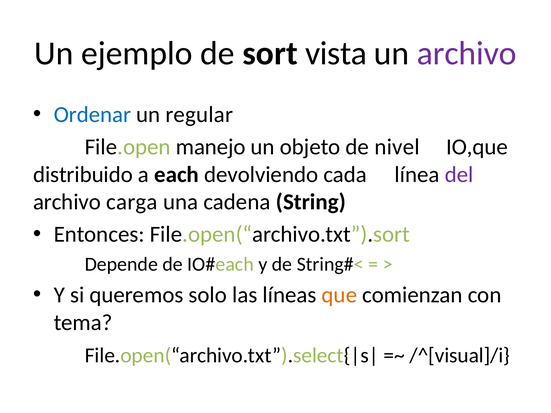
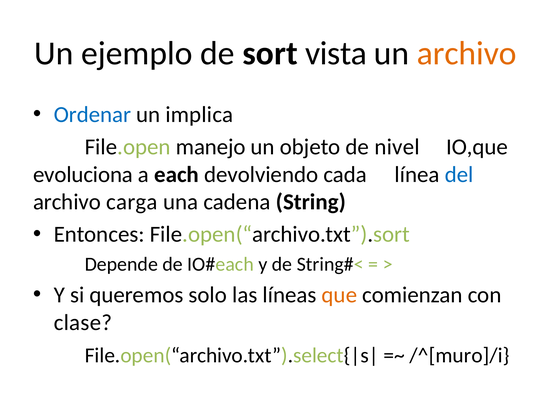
archivo colour: purple -> orange (467, 53)
regular: regular -> implica (199, 115)
distribuido: distribuido -> evoluciona (83, 175)
del colour: purple -> blue (459, 175)
tema: tema -> clase (83, 323)
/^[visual]/i: /^[visual]/i -> /^[muro]/i (460, 356)
